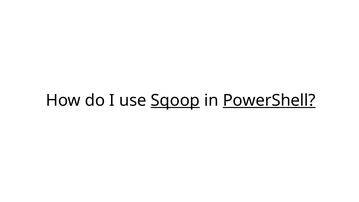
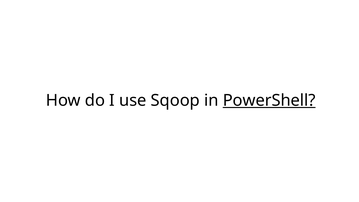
Sqoop underline: present -> none (175, 100)
